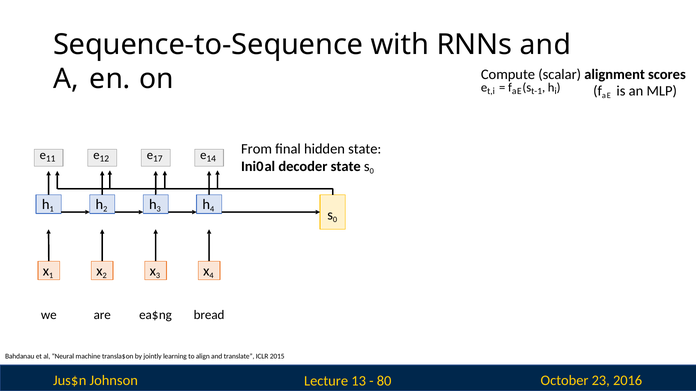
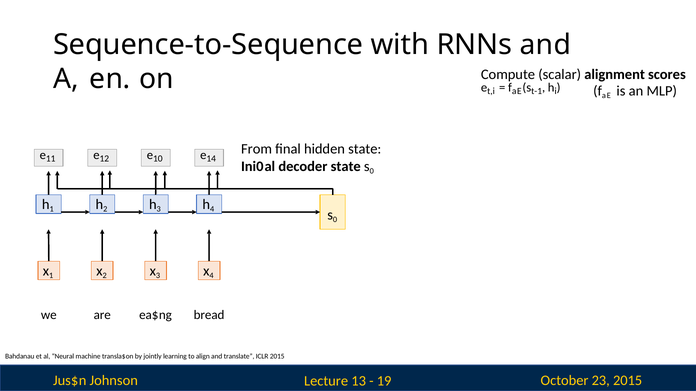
17: 17 -> 10 (158, 159)
23 2016: 2016 -> 2015 (628, 381)
80: 80 -> 19 (384, 381)
